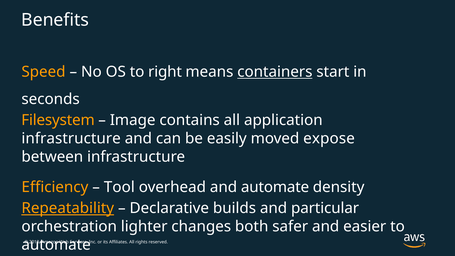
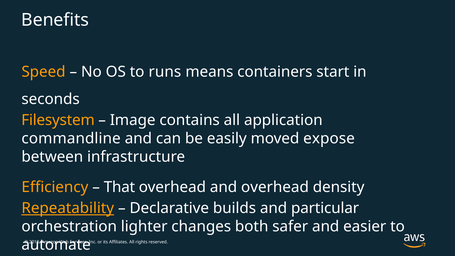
right: right -> runs (165, 72)
containers underline: present -> none (275, 72)
infrastructure: infrastructure -> commandline (71, 138)
Tool: Tool -> That (119, 187)
and automate: automate -> overhead (275, 187)
